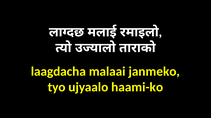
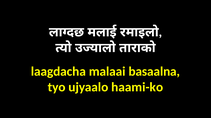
janmeko: janmeko -> basaalna (154, 72)
